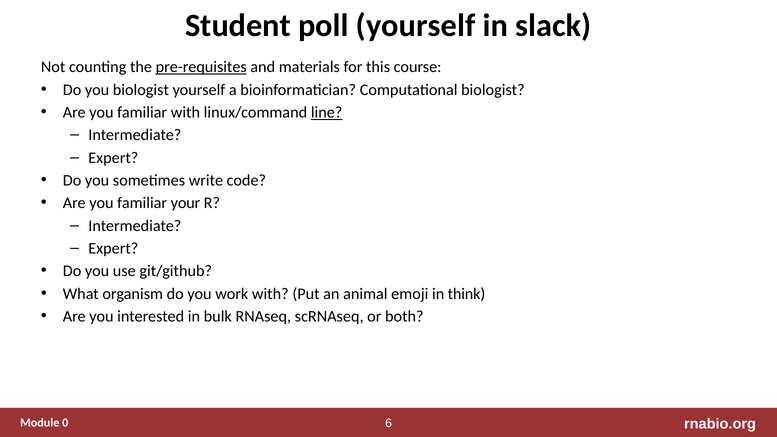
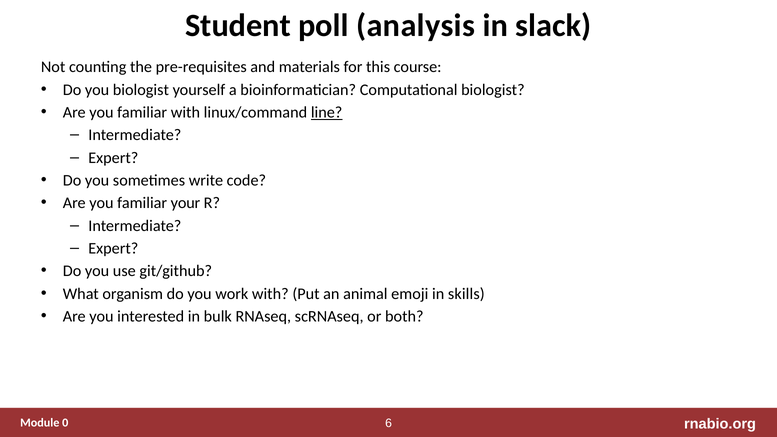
poll yourself: yourself -> analysis (416, 26)
pre-requisites underline: present -> none (201, 67)
think: think -> skills (466, 294)
